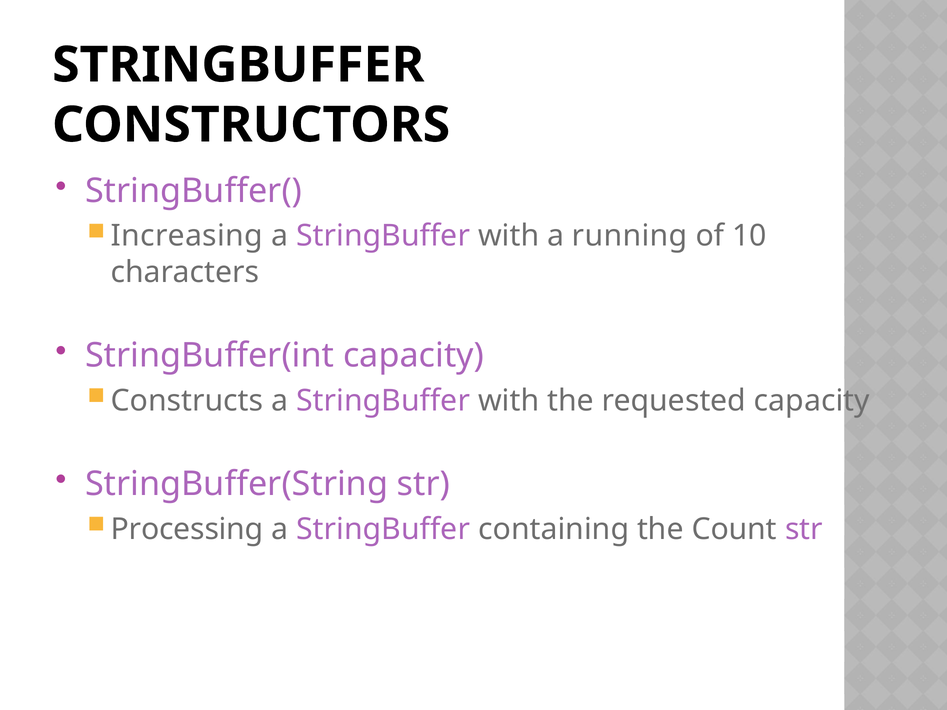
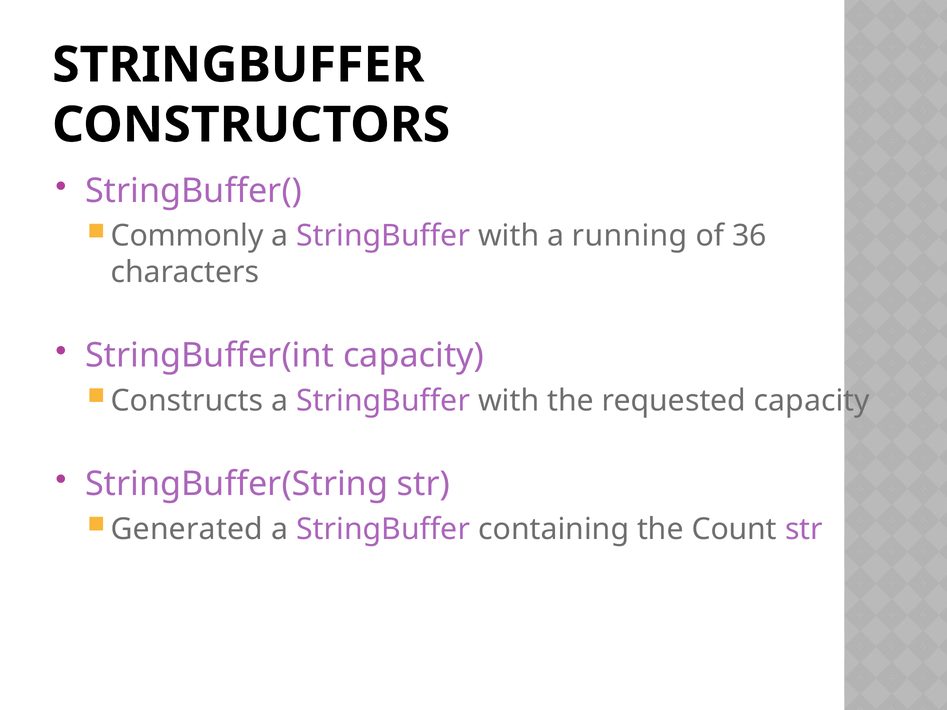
Increasing: Increasing -> Commonly (187, 236)
10: 10 -> 36 (749, 236)
Processing: Processing -> Generated (187, 529)
